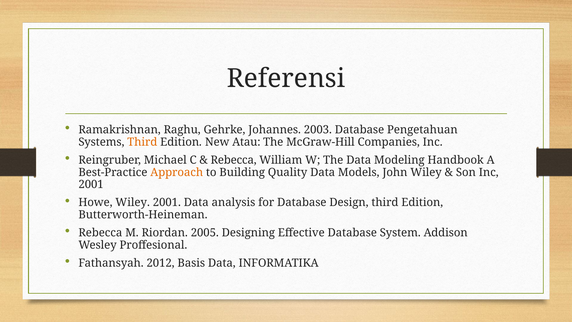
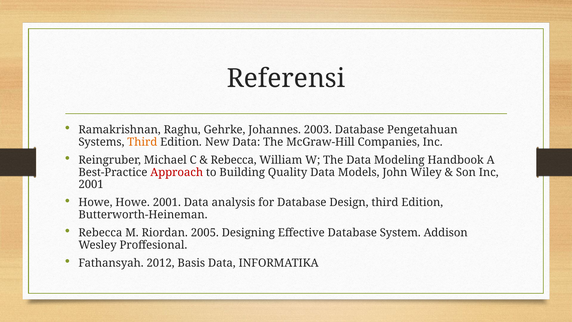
New Atau: Atau -> Data (246, 142)
Approach colour: orange -> red (177, 172)
Howe Wiley: Wiley -> Howe (133, 202)
